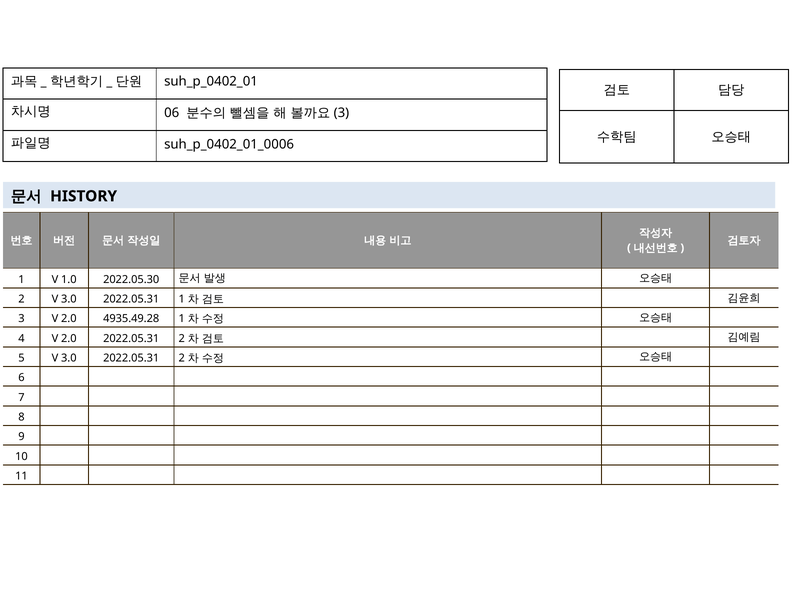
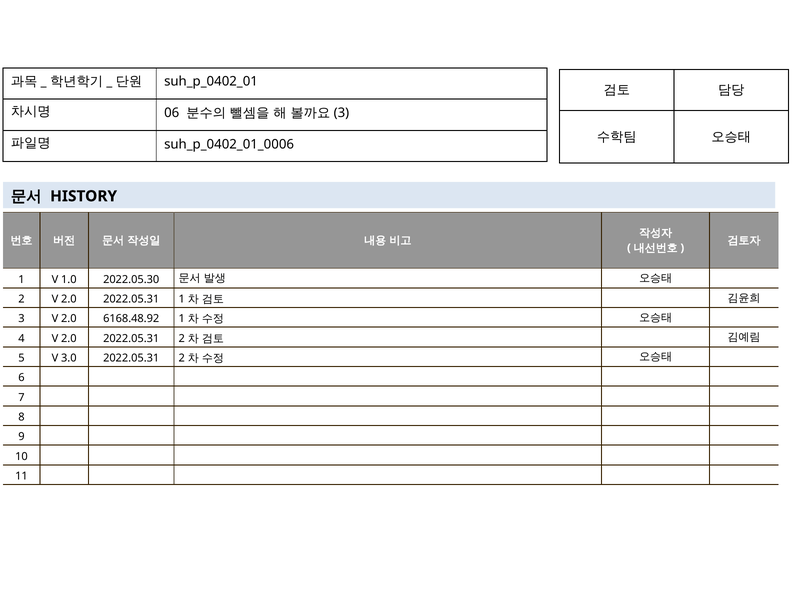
2 V 3.0: 3.0 -> 2.0 (69, 300)
4935.49.28: 4935.49.28 -> 6168.48.92 (131, 319)
